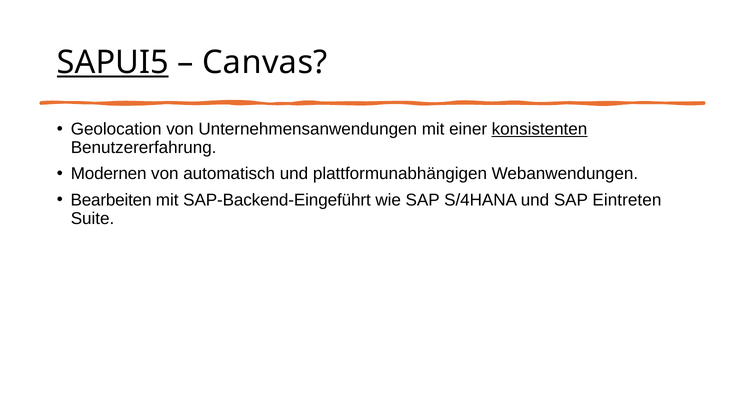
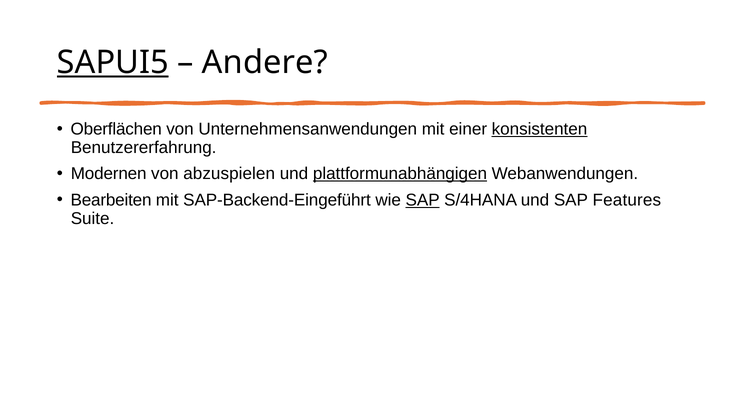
Canvas: Canvas -> Andere (265, 63)
Geolocation: Geolocation -> Oberflächen (116, 129)
automatisch: automatisch -> abzuspielen (229, 174)
plattformunabhängigen underline: none -> present (400, 174)
SAP underline: none -> present (423, 200)
Eintreten: Eintreten -> Features (627, 200)
